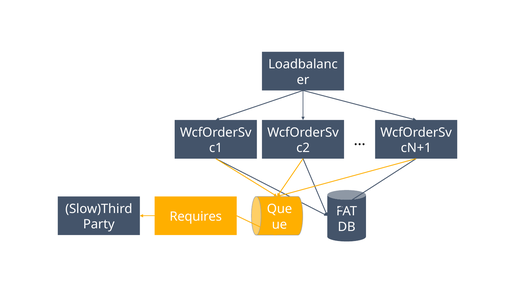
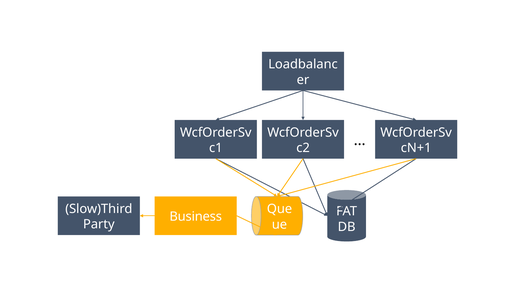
Requires: Requires -> Business (196, 216)
